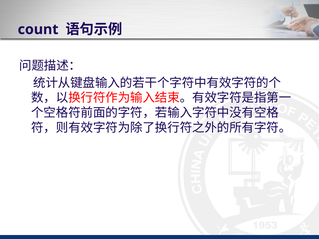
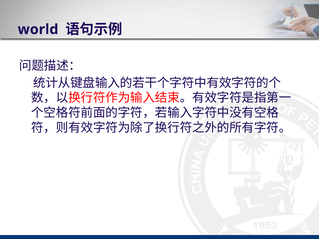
count: count -> world (38, 29)
